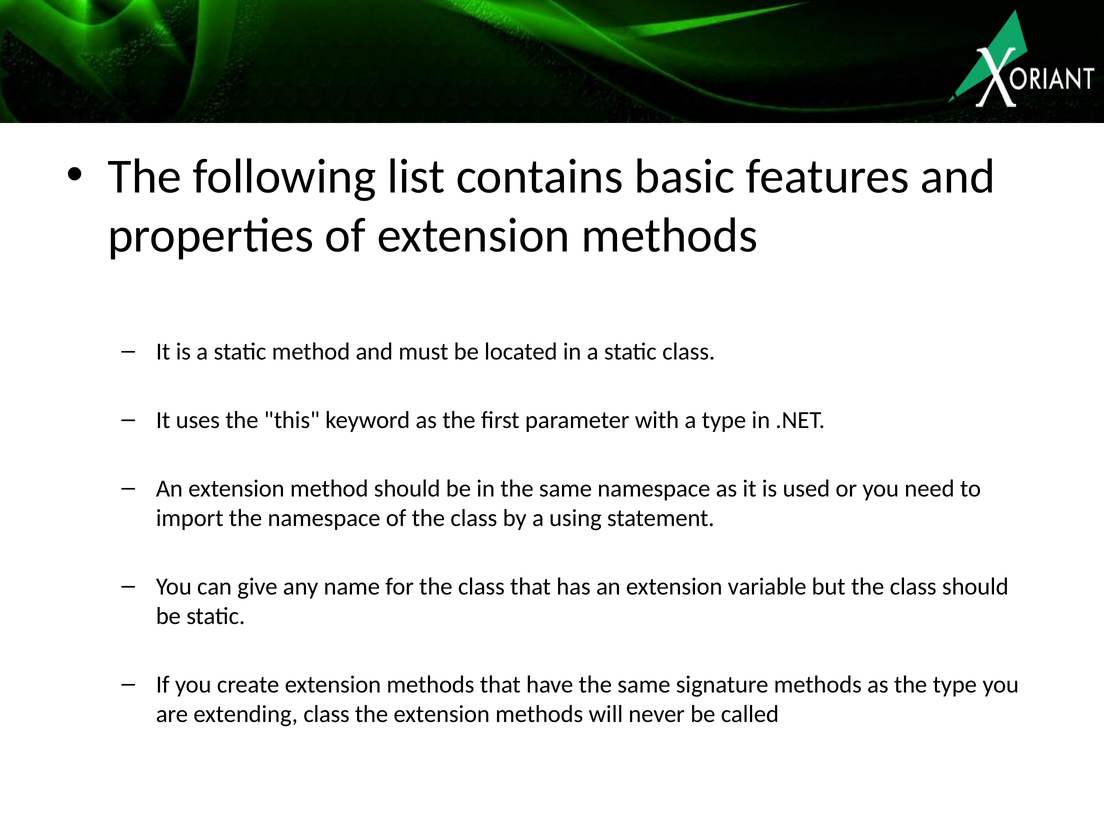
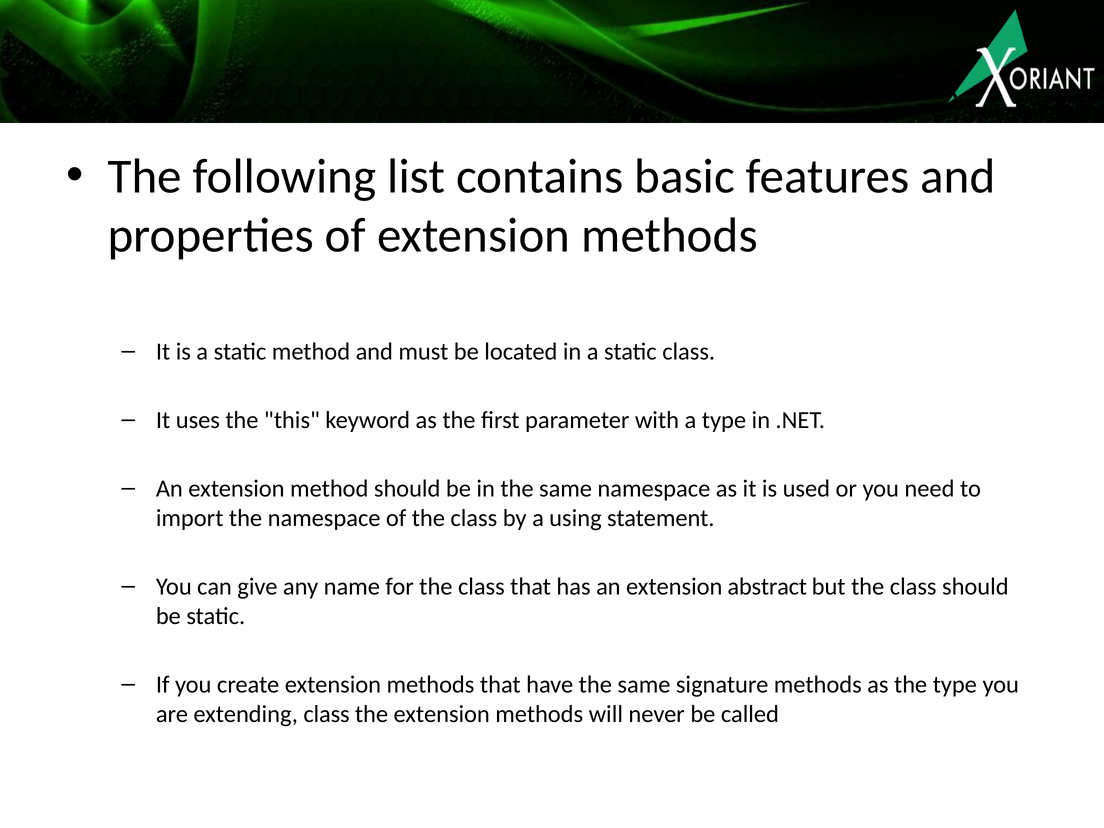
variable: variable -> abstract (767, 587)
